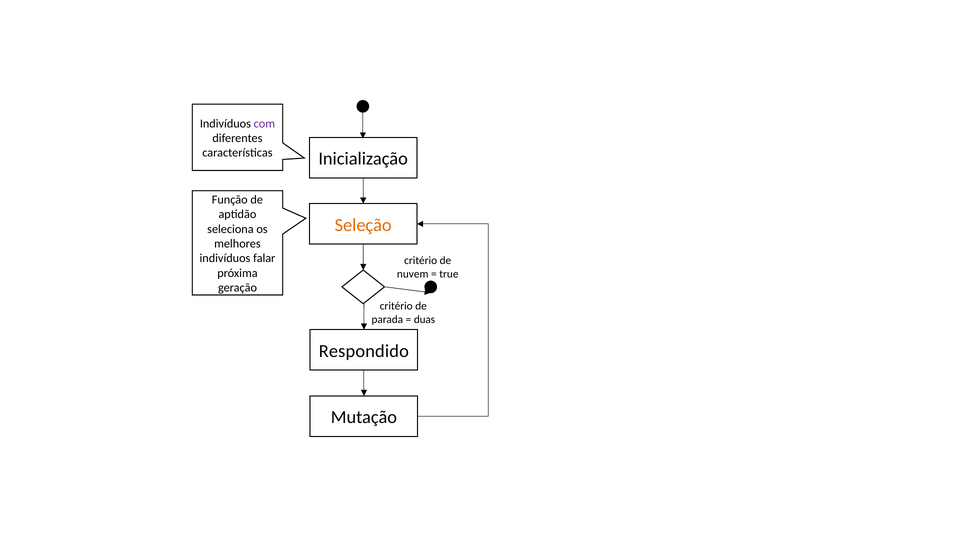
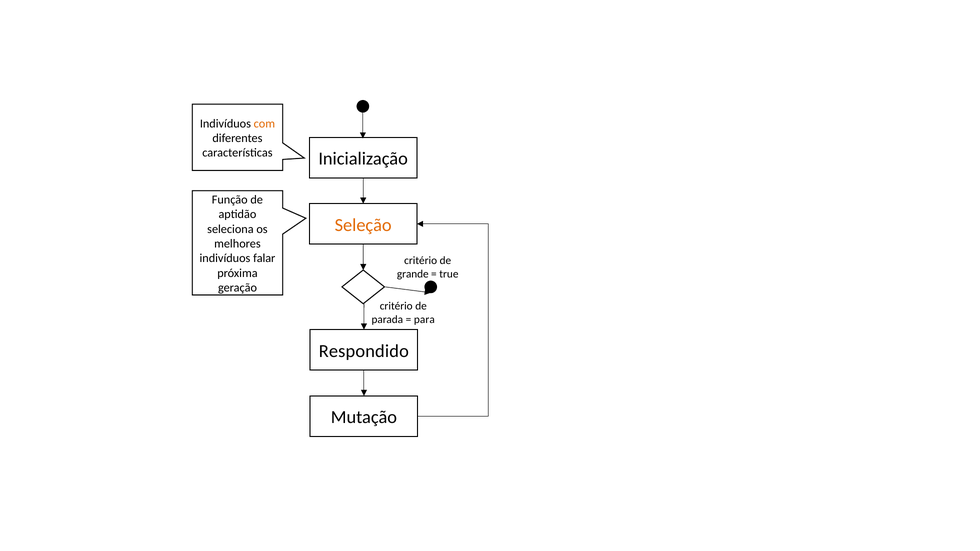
com colour: purple -> orange (264, 124)
nuvem: nuvem -> grande (413, 274)
duas: duas -> para (424, 320)
